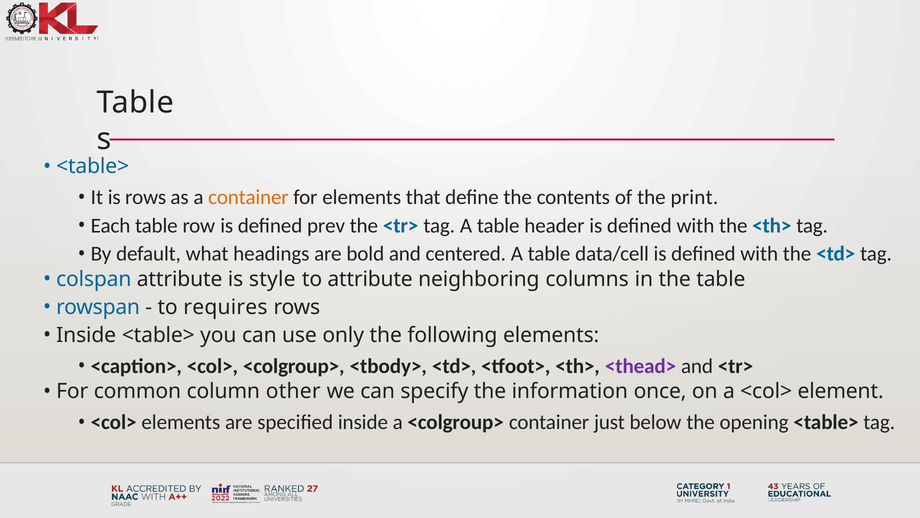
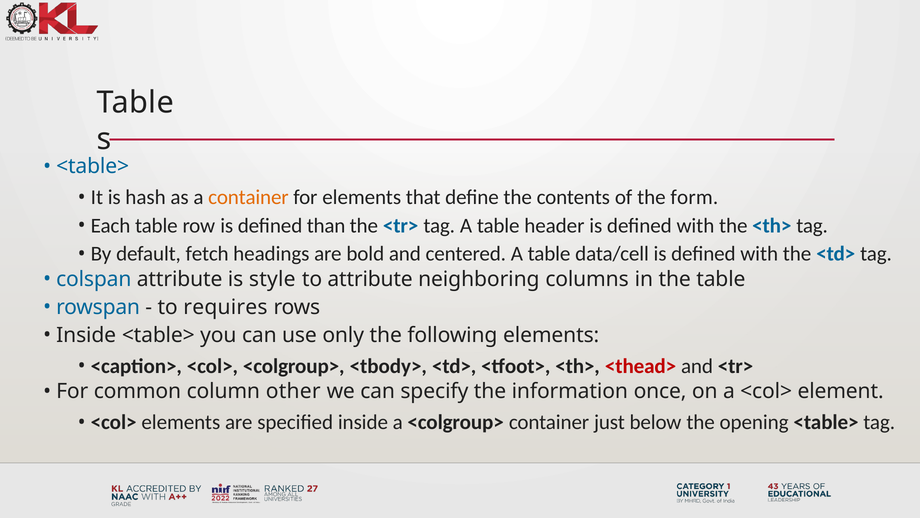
is rows: rows -> hash (146, 197)
print: print -> form (694, 197)
prev: prev -> than (326, 225)
what: what -> fetch (207, 254)
<thead> colour: purple -> red (641, 366)
